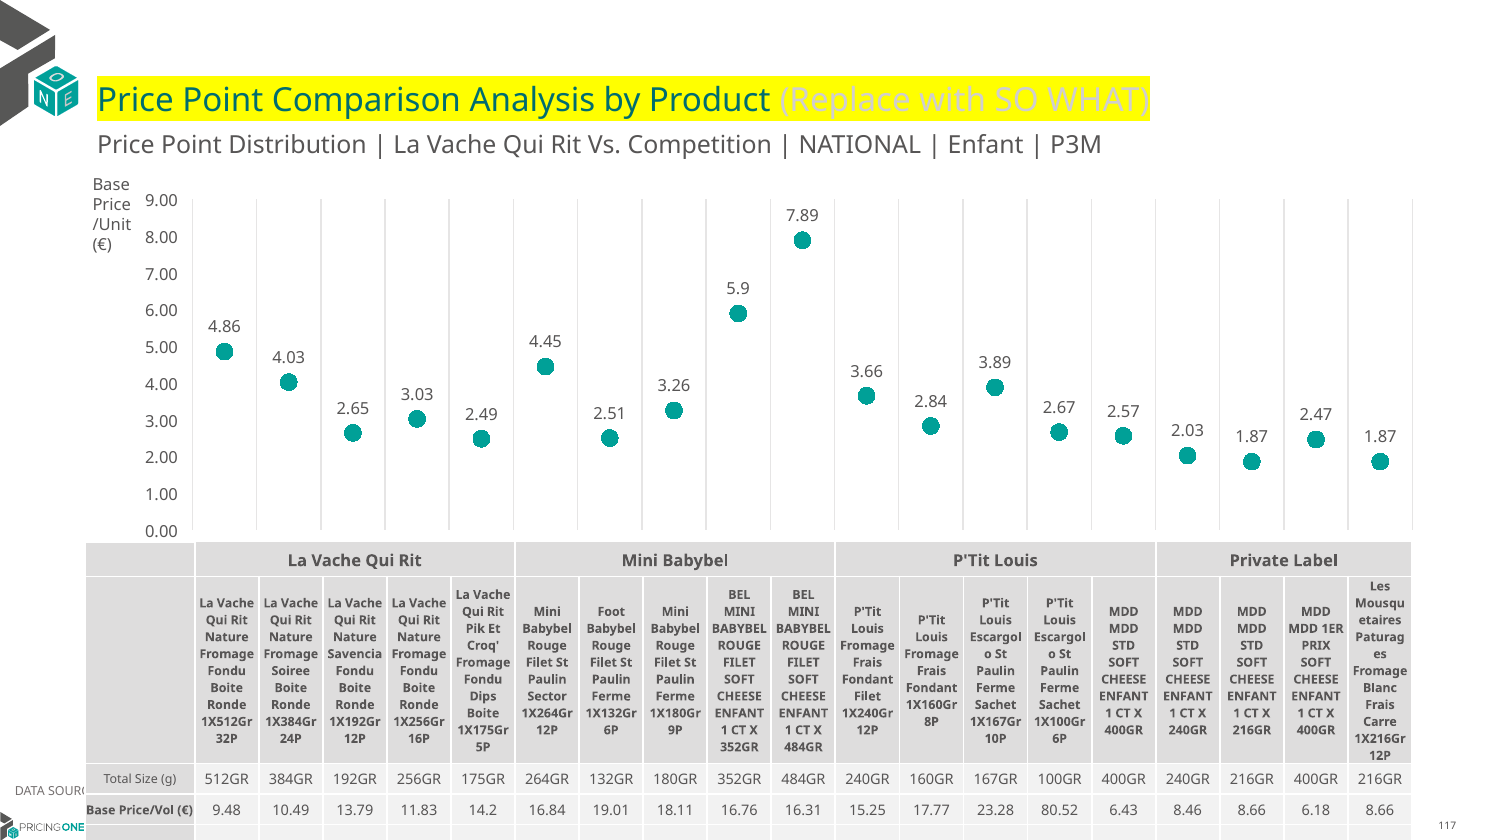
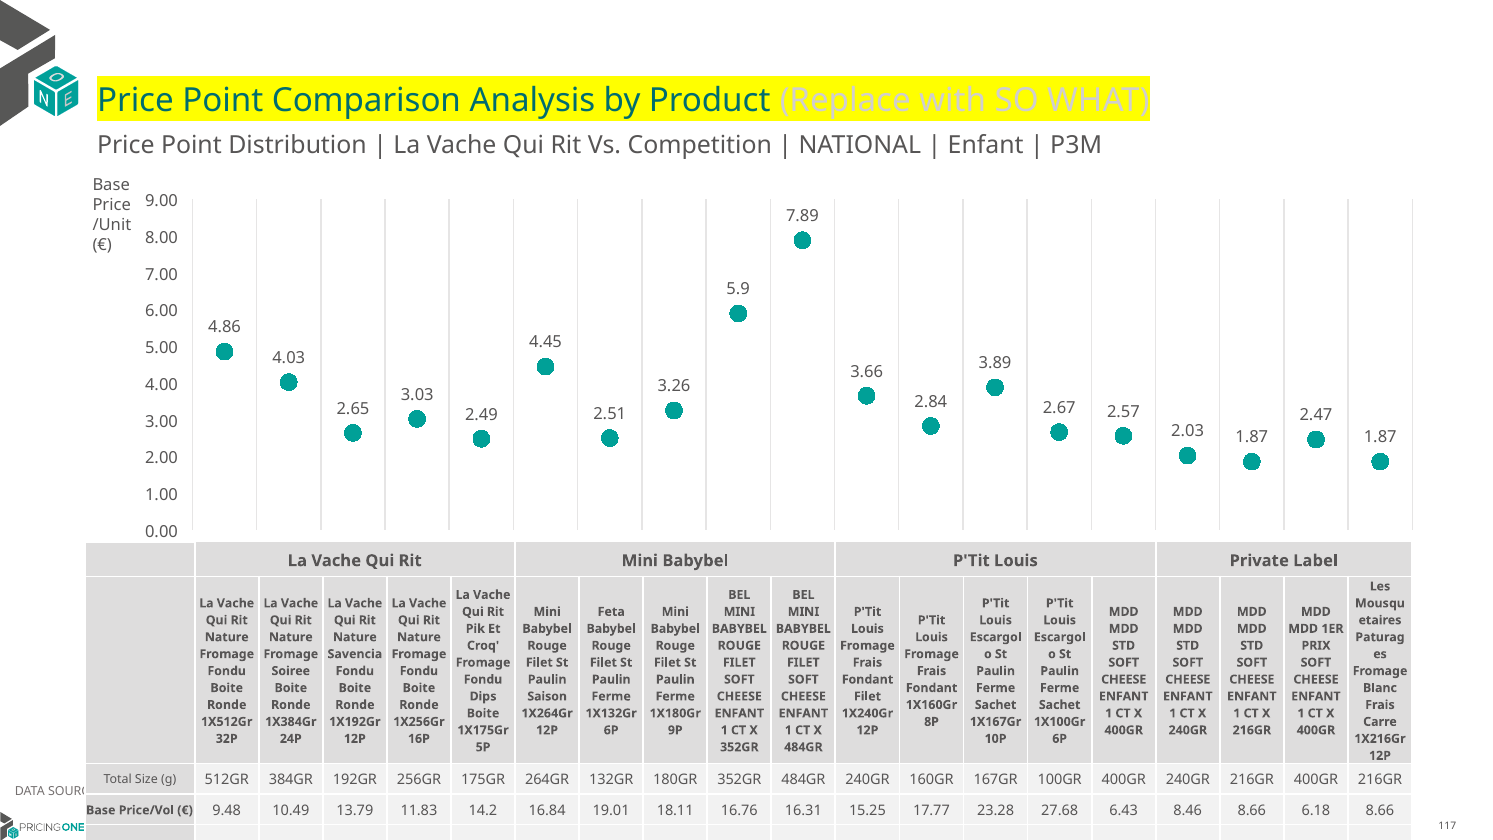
Foot: Foot -> Feta (611, 612)
Sector: Sector -> Saison (547, 696)
80.52: 80.52 -> 27.68 (1060, 810)
